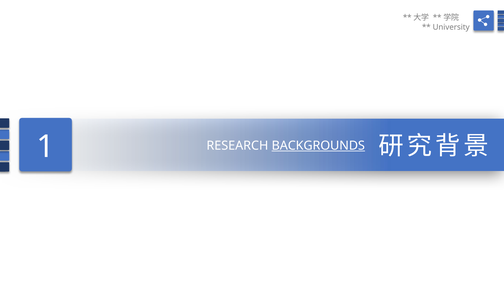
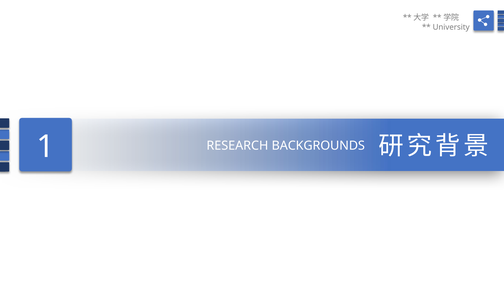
BACKGROUNDS underline: present -> none (318, 145)
